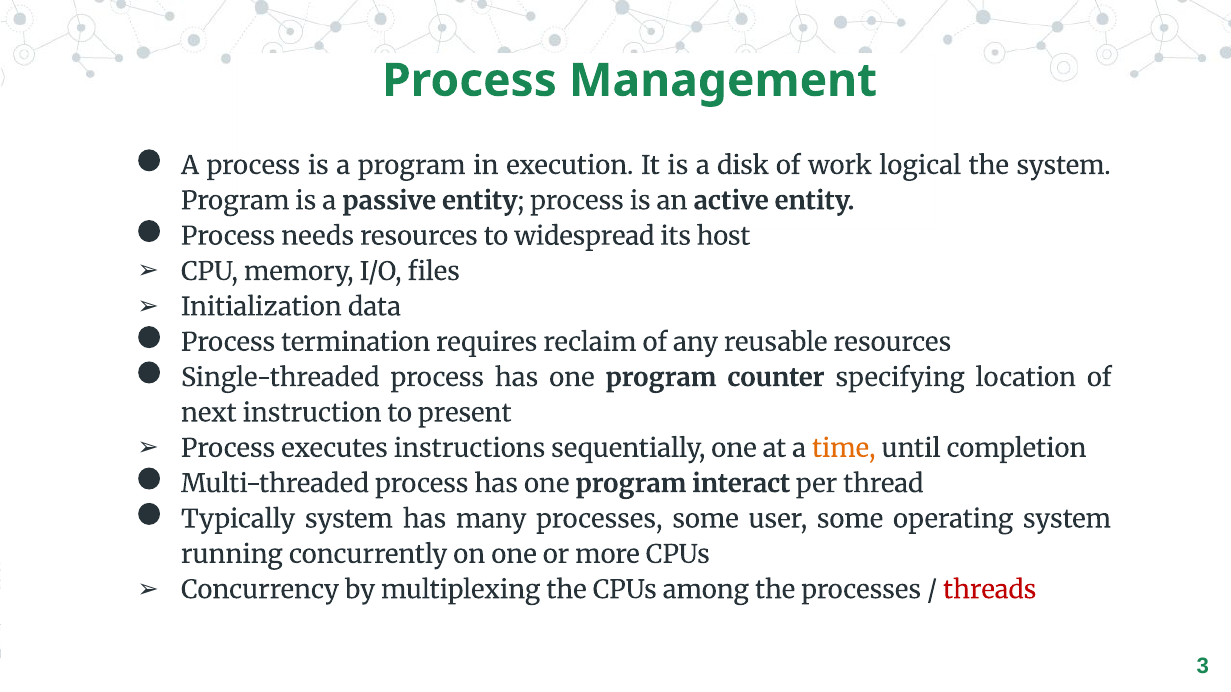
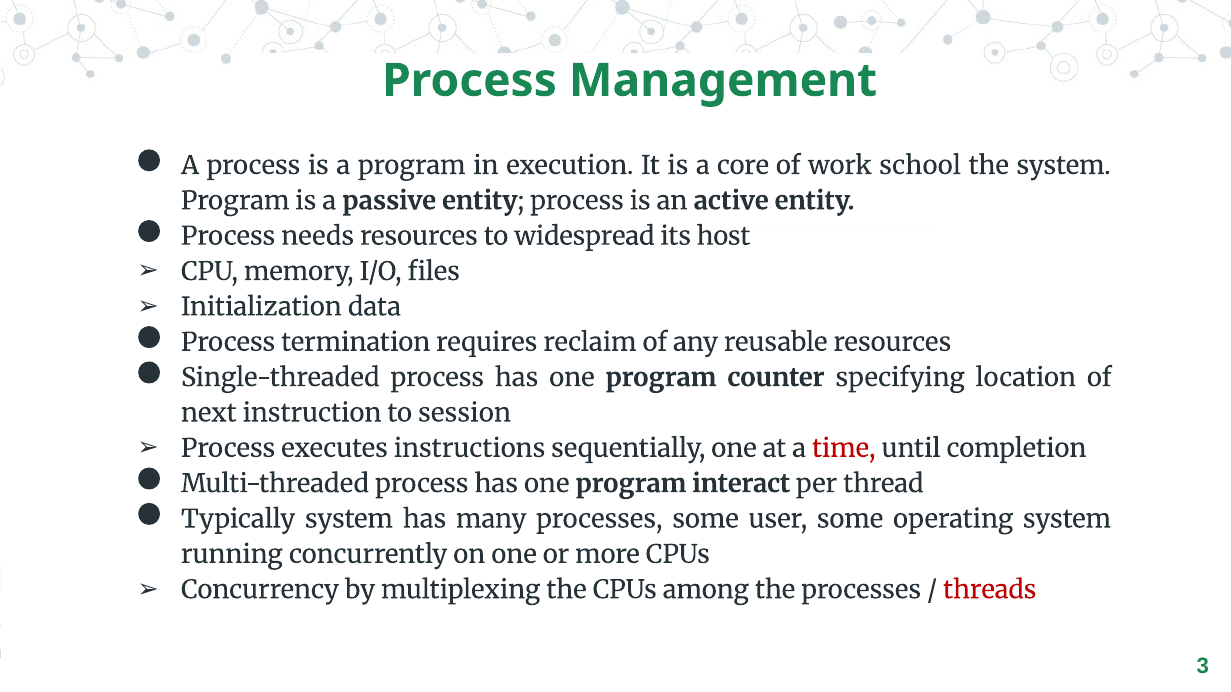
disk: disk -> core (743, 166)
logical: logical -> school (920, 166)
present: present -> session (465, 413)
time colour: orange -> red (844, 449)
